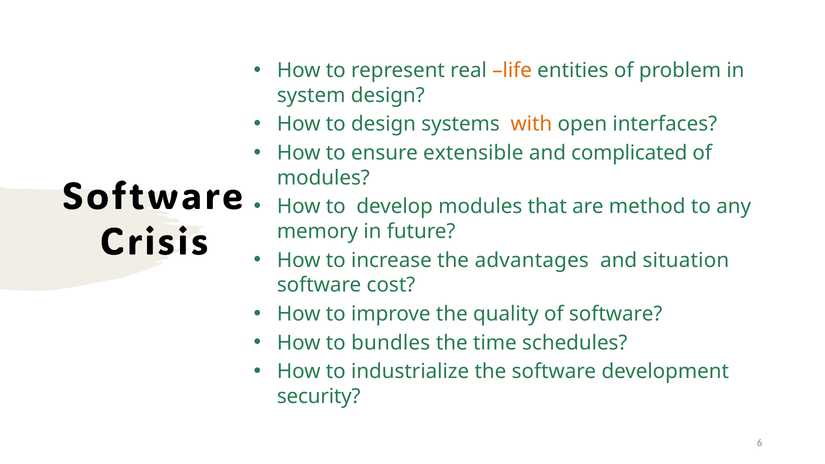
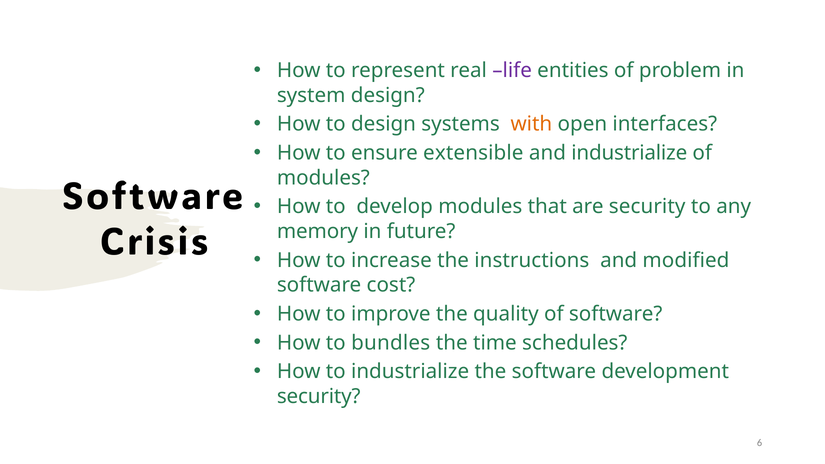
life colour: orange -> purple (512, 71)
and complicated: complicated -> industrialize (629, 153)
are method: method -> security (647, 207)
advantages: advantages -> instructions (532, 260)
situation: situation -> modified (686, 260)
